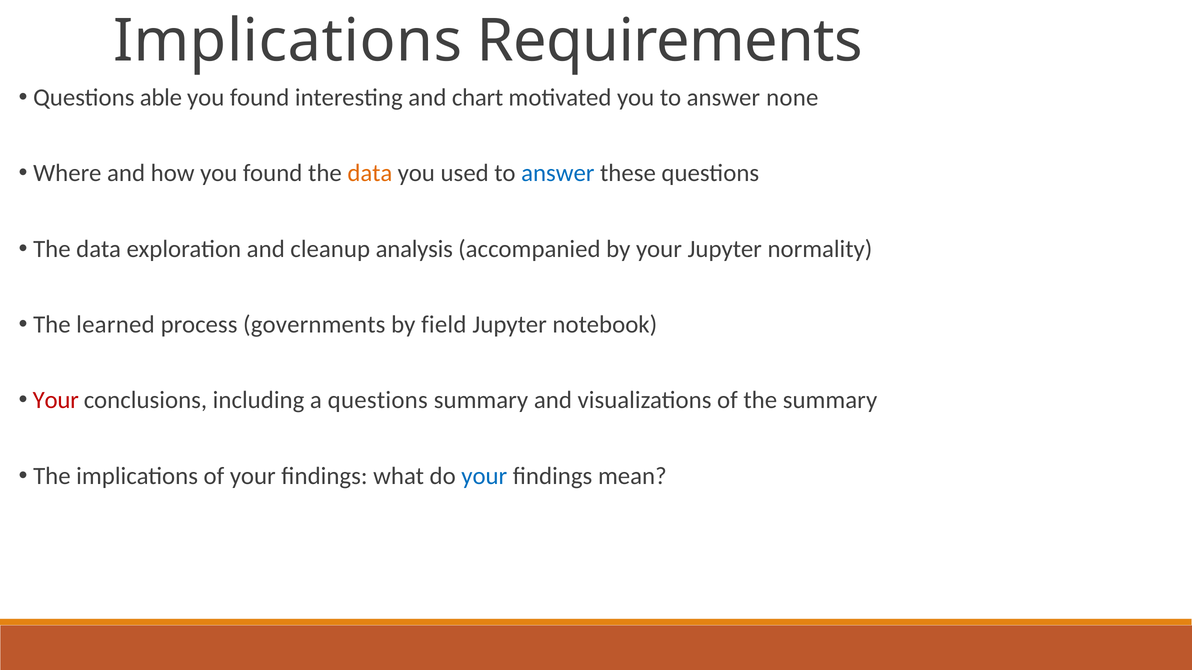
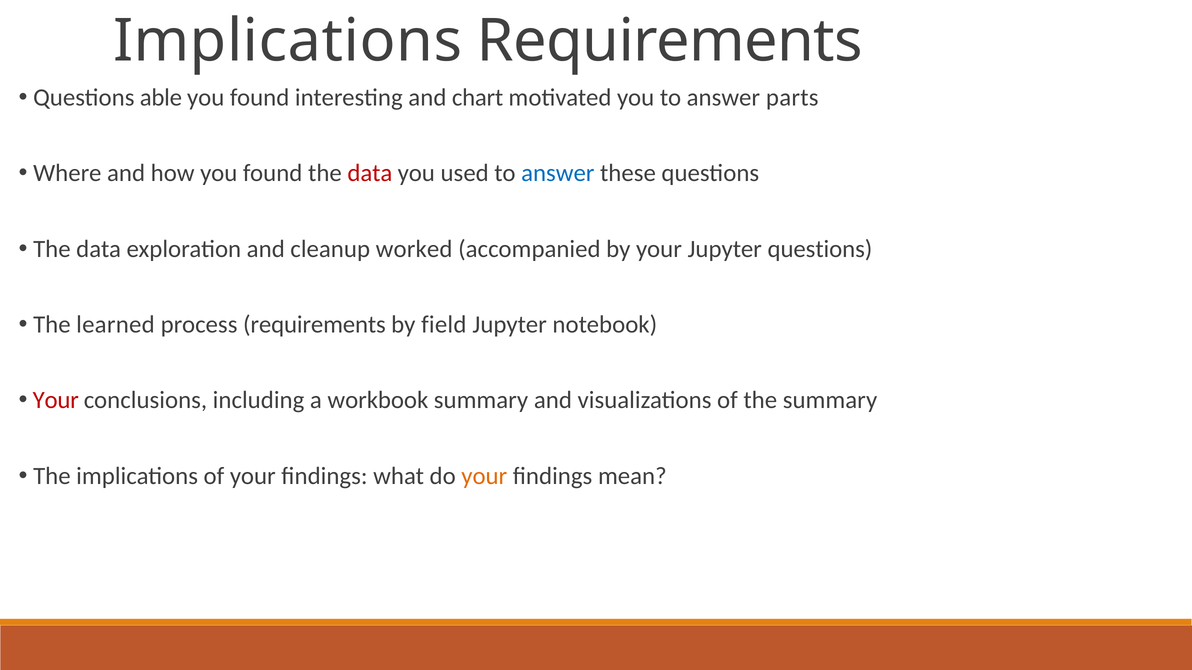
none: none -> parts (792, 97)
data colour: orange -> red (370, 173)
analysis: analysis -> worked (414, 249)
Jupyter normality: normality -> questions (820, 249)
process governments: governments -> requirements (314, 325)
a questions: questions -> workbook (378, 401)
your colour: blue -> orange (484, 476)
